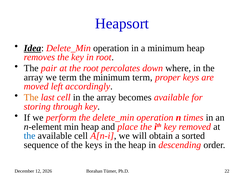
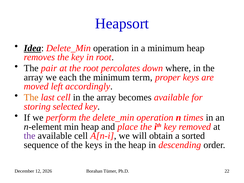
we term: term -> each (68, 77)
through: through -> selected (68, 107)
the colour: blue -> purple (30, 136)
